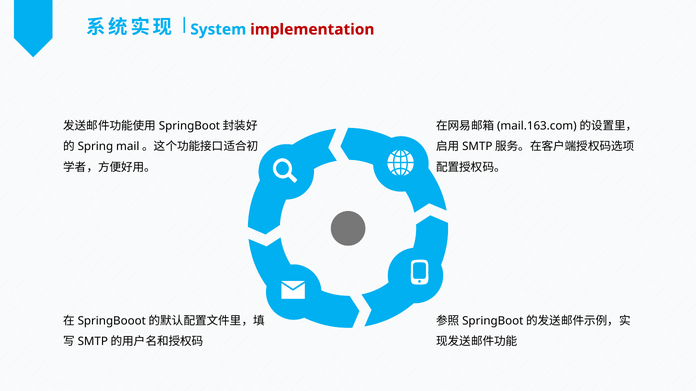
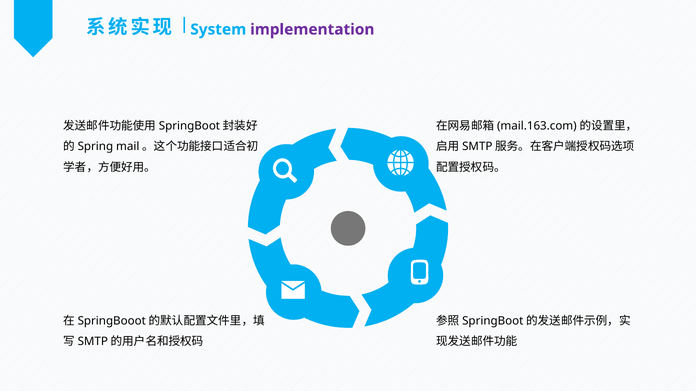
implementation colour: red -> purple (312, 30)
